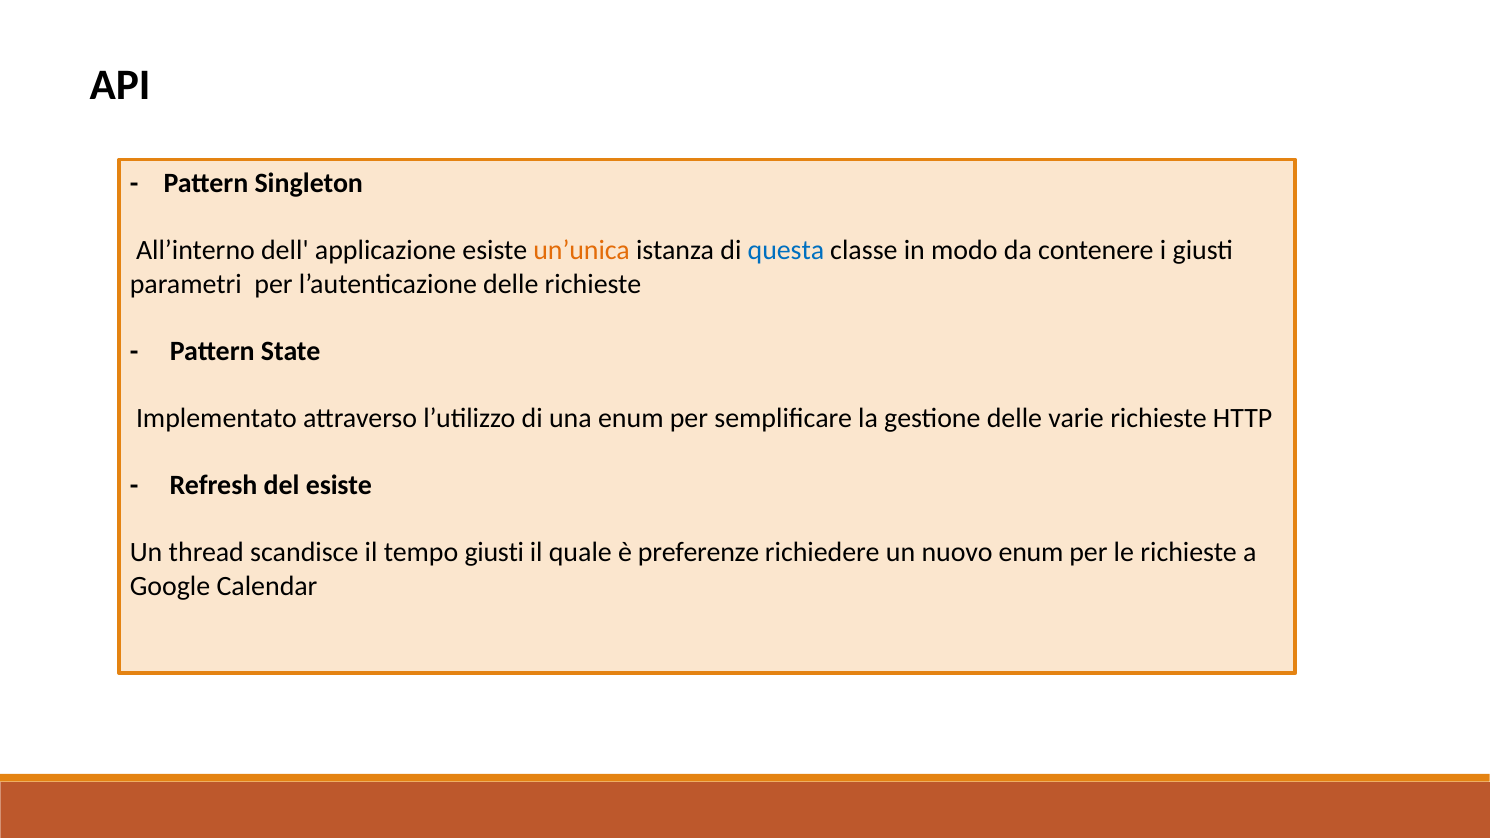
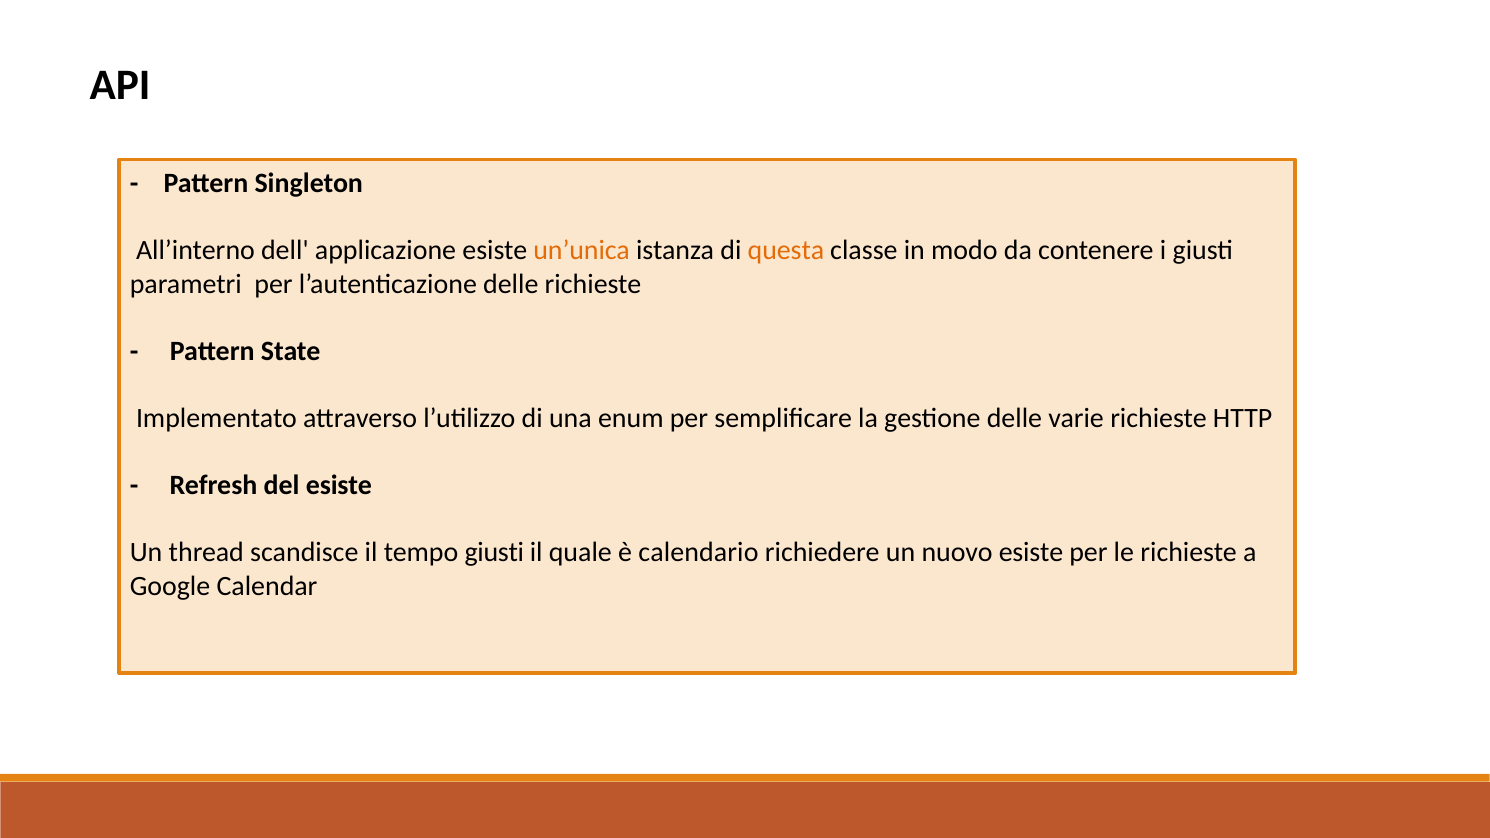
questa colour: blue -> orange (786, 251)
preferenze: preferenze -> calendario (698, 552)
nuovo enum: enum -> esiste (1031, 552)
